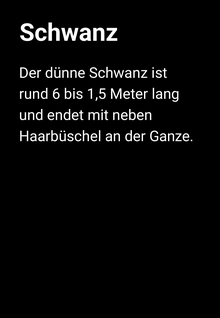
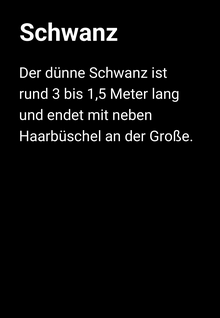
6: 6 -> 3 (56, 94)
Ganze: Ganze -> Große (171, 136)
